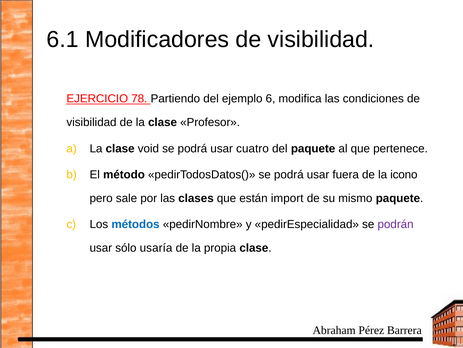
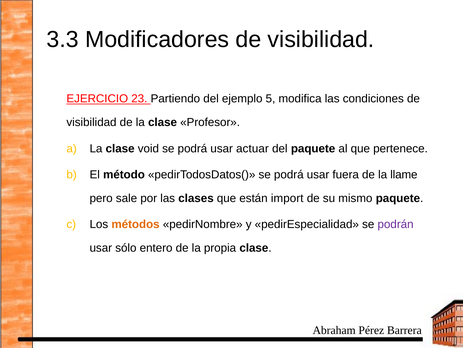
6.1: 6.1 -> 3.3 (63, 39)
78: 78 -> 23 (139, 99)
6: 6 -> 5 (270, 99)
cuatro: cuatro -> actuar (252, 148)
icono: icono -> llame (404, 174)
métodos colour: blue -> orange (136, 224)
usaría: usaría -> entero (156, 247)
